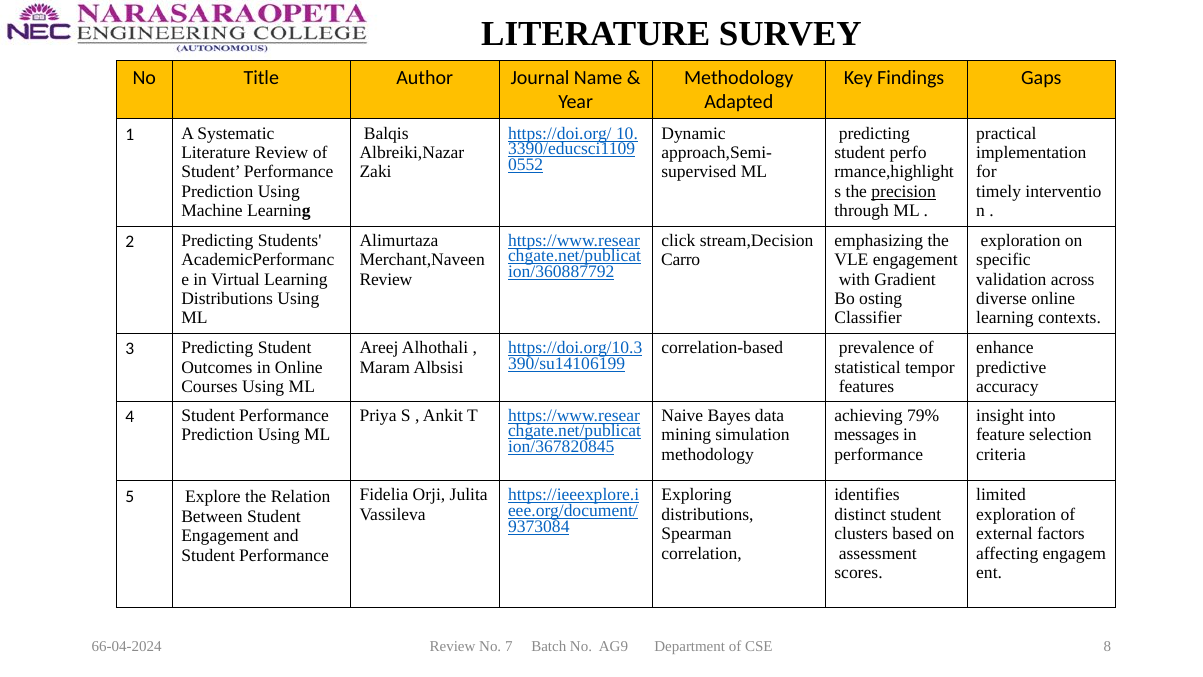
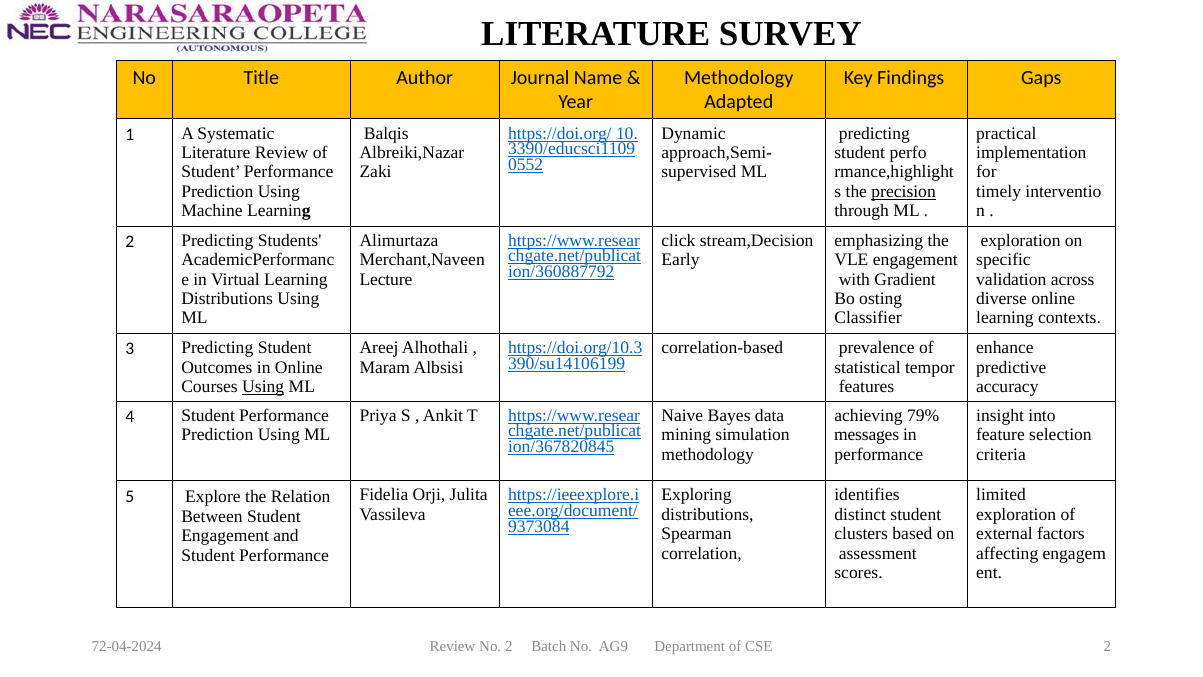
Carro: Carro -> Early (681, 260)
Review: Review -> Lecture (386, 279)
Using underline: none -> present (263, 386)
66-04-2024: 66-04-2024 -> 72-04-2024 (127, 646)
No 7: 7 -> 2 (509, 646)
CSE 8: 8 -> 2 (1107, 646)
